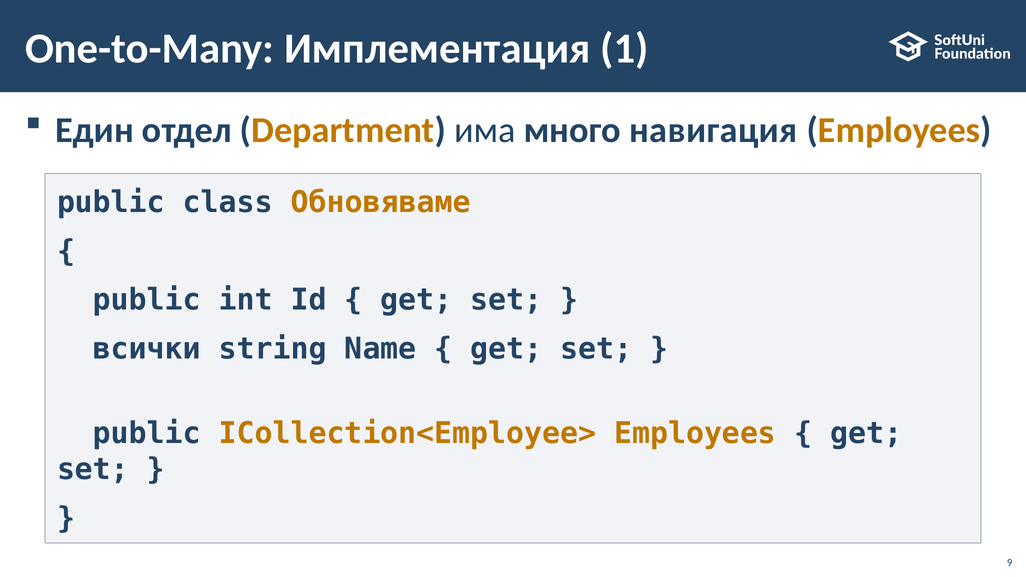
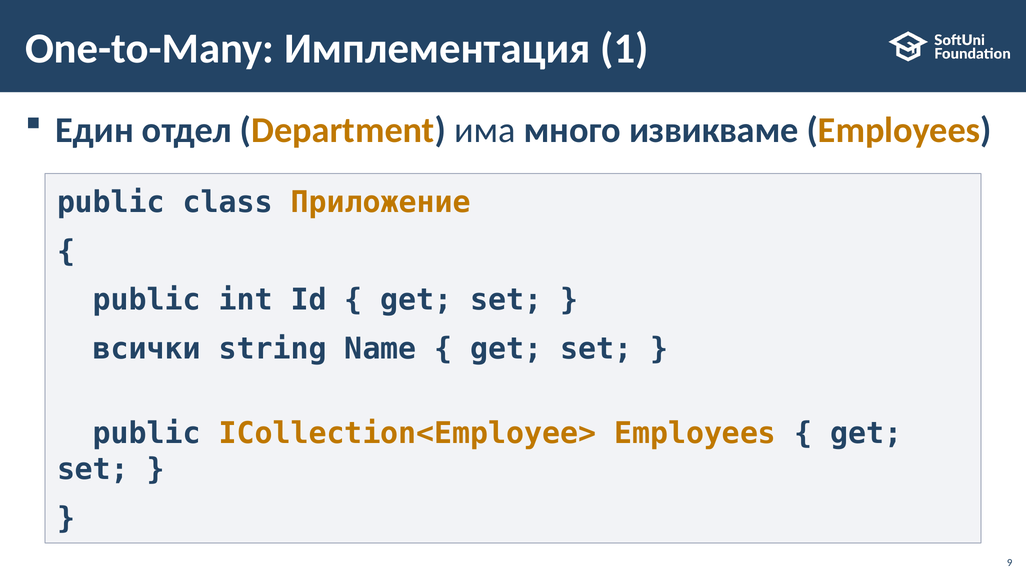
навигация: навигация -> извикваме (714, 130)
Обновяваме: Обновяваме -> Приложение (381, 203)
